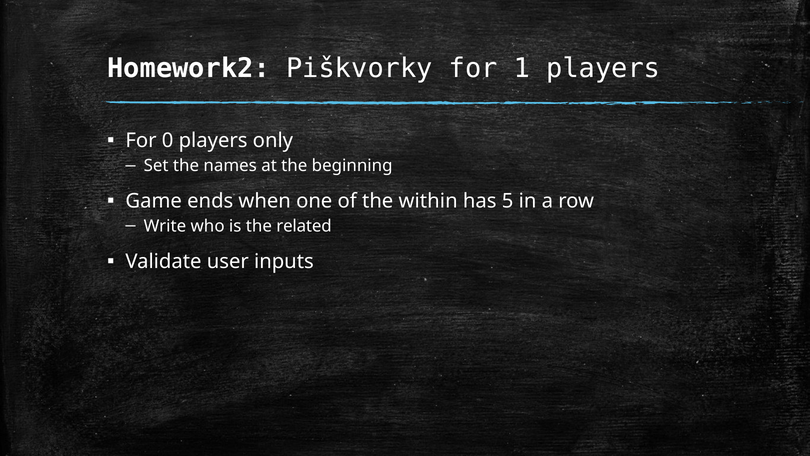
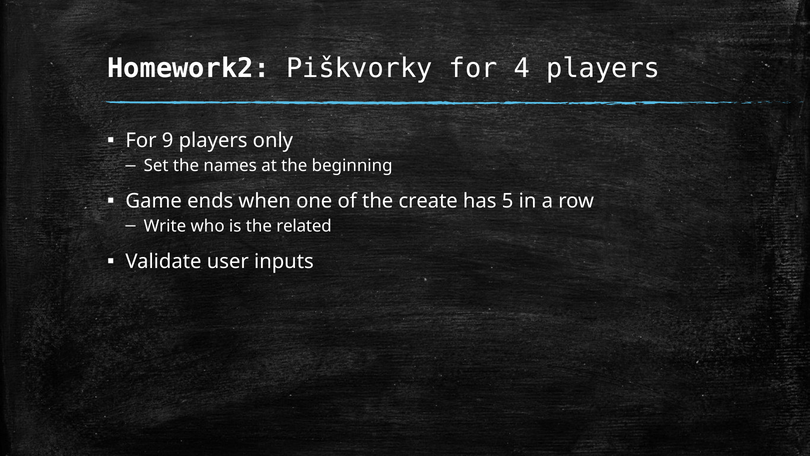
1: 1 -> 4 (522, 68)
0: 0 -> 9 (168, 140)
within: within -> create (428, 201)
